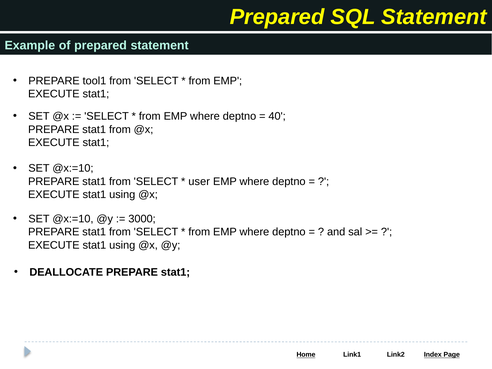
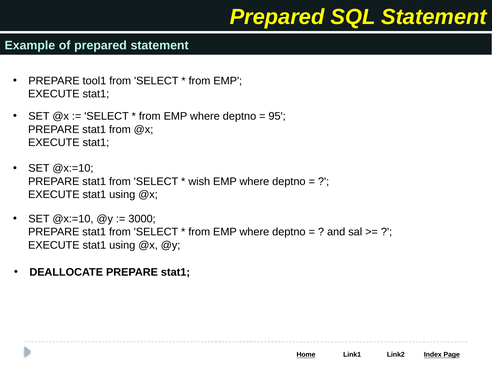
40: 40 -> 95 (277, 116)
user: user -> wish (199, 181)
